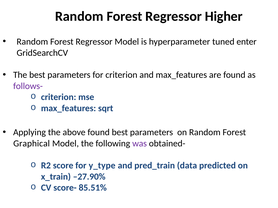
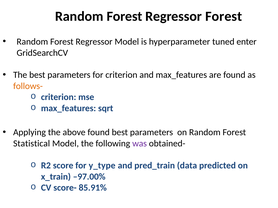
Regressor Higher: Higher -> Forest (224, 16)
follows- colour: purple -> orange (28, 86)
Graphical: Graphical -> Statistical (32, 144)
–27.90%: –27.90% -> –97.00% (89, 177)
85.51%: 85.51% -> 85.91% (93, 188)
